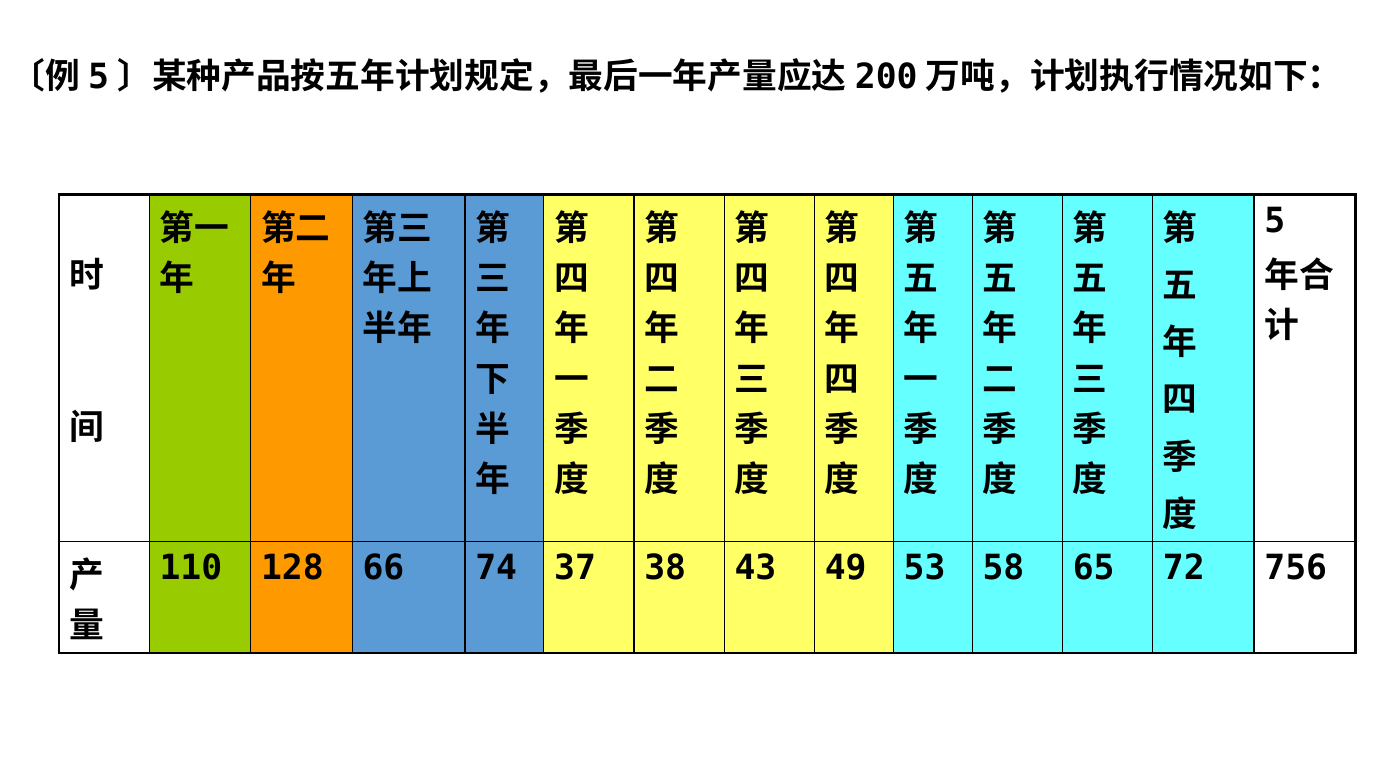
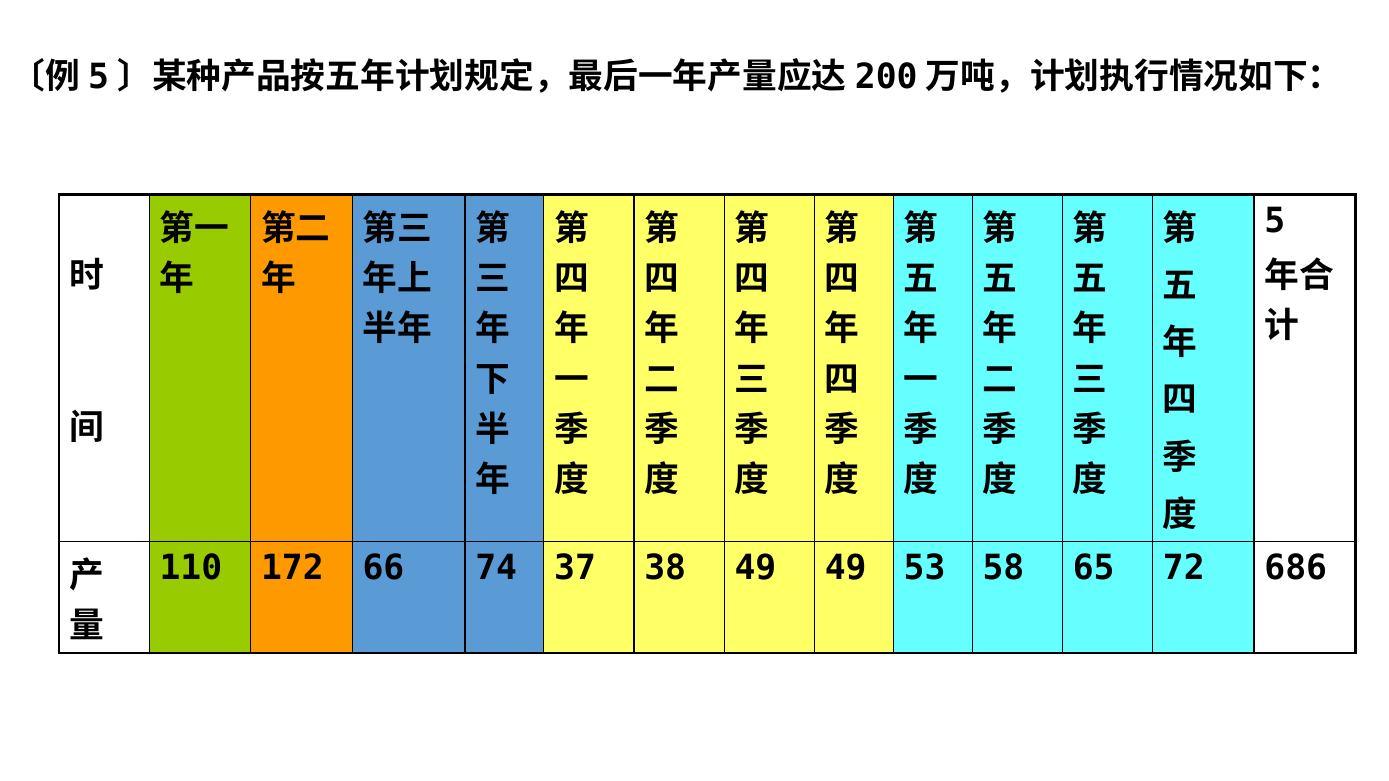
128: 128 -> 172 (292, 568)
38 43: 43 -> 49 (755, 568)
756: 756 -> 686 (1296, 568)
